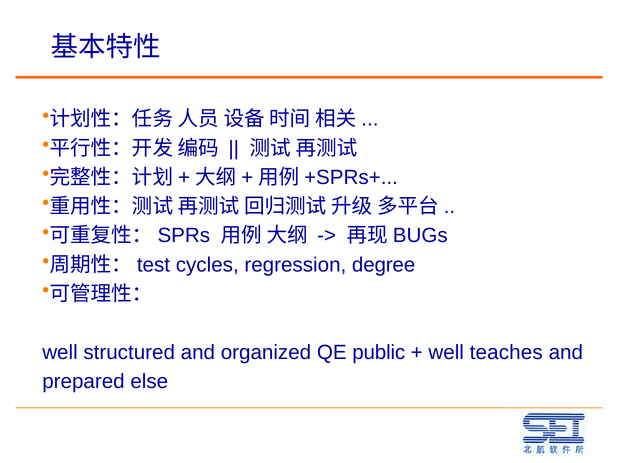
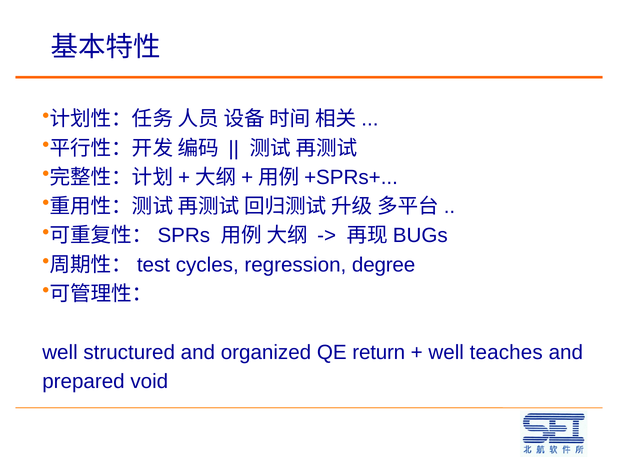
public: public -> return (379, 353)
else: else -> void (149, 382)
